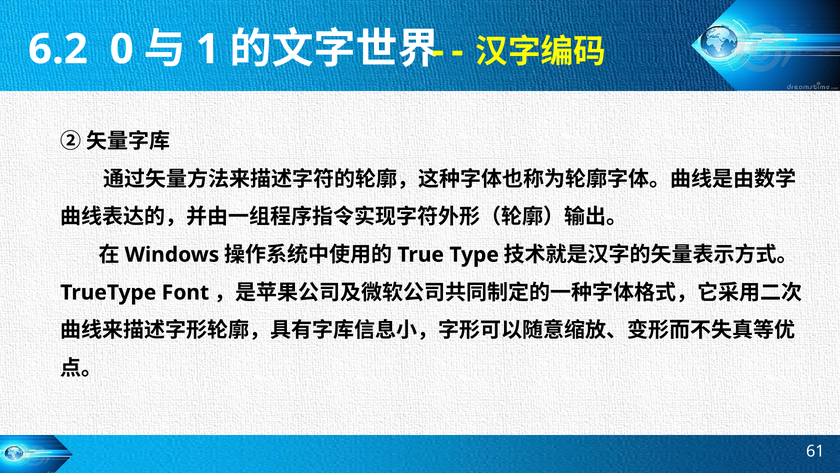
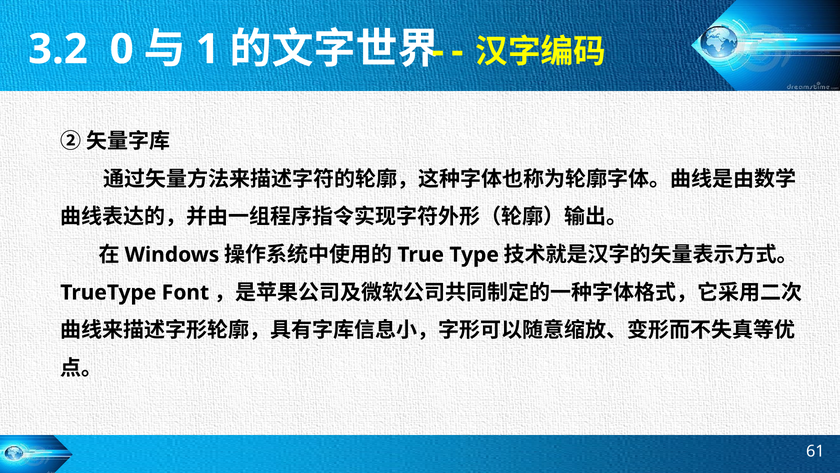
6.2: 6.2 -> 3.2 (58, 49)
